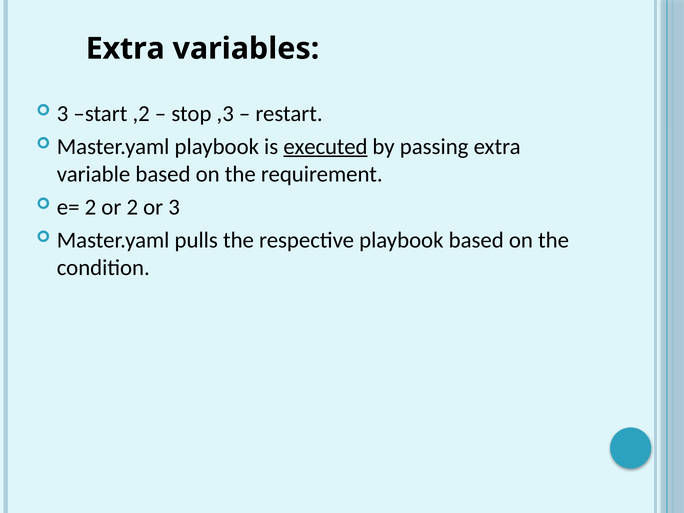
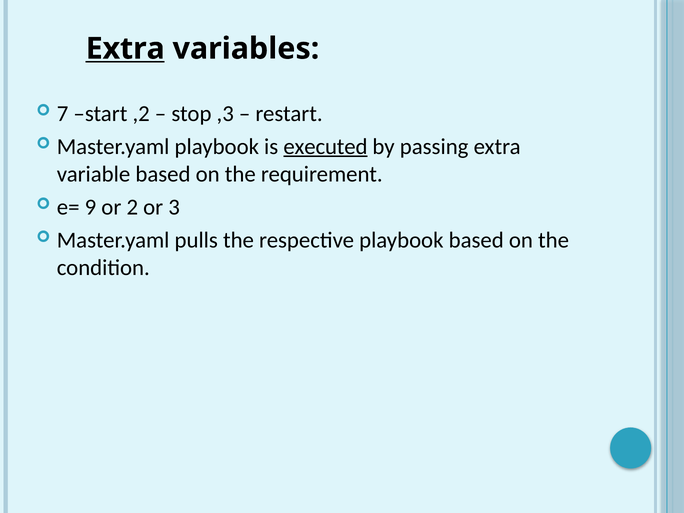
Extra underline: none -> present (125, 49)
3: 3 -> 7 (63, 114)
e= 2: 2 -> 9 (90, 207)
